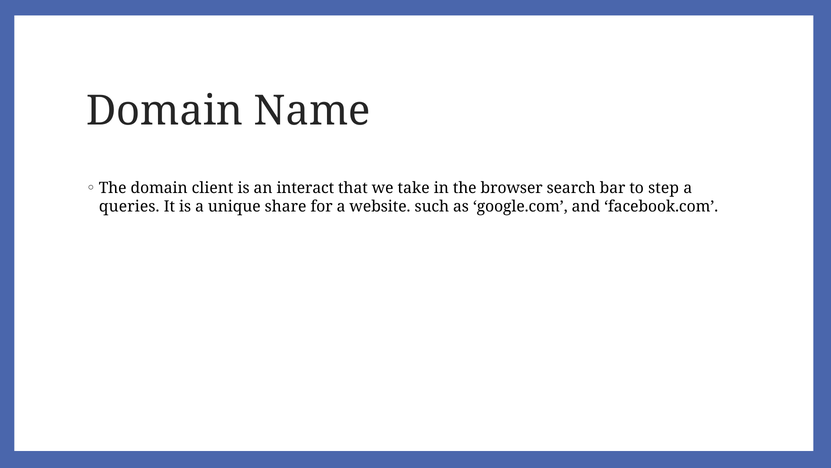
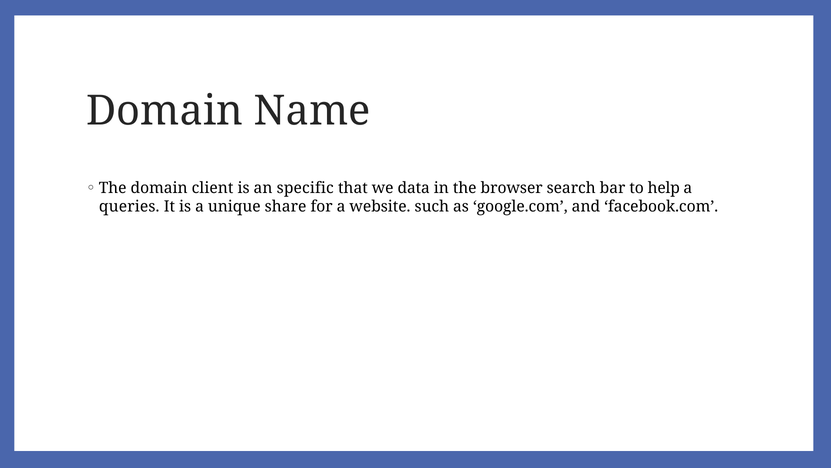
interact: interact -> specific (305, 188)
take: take -> data (414, 188)
step: step -> help (664, 188)
